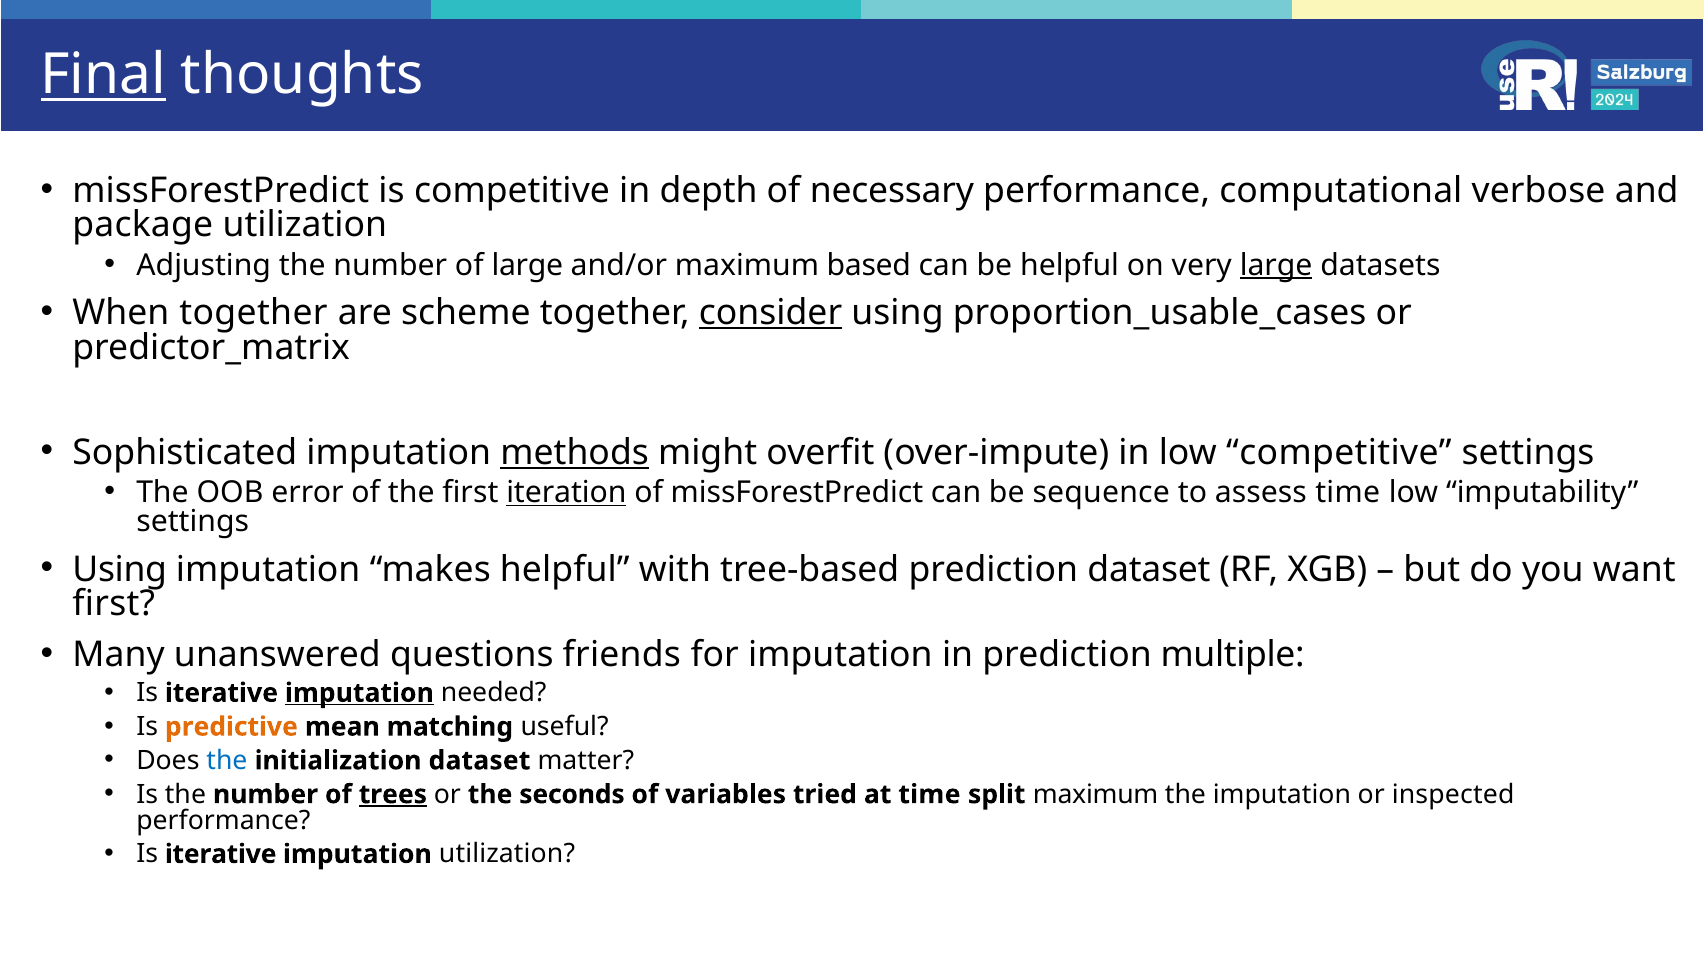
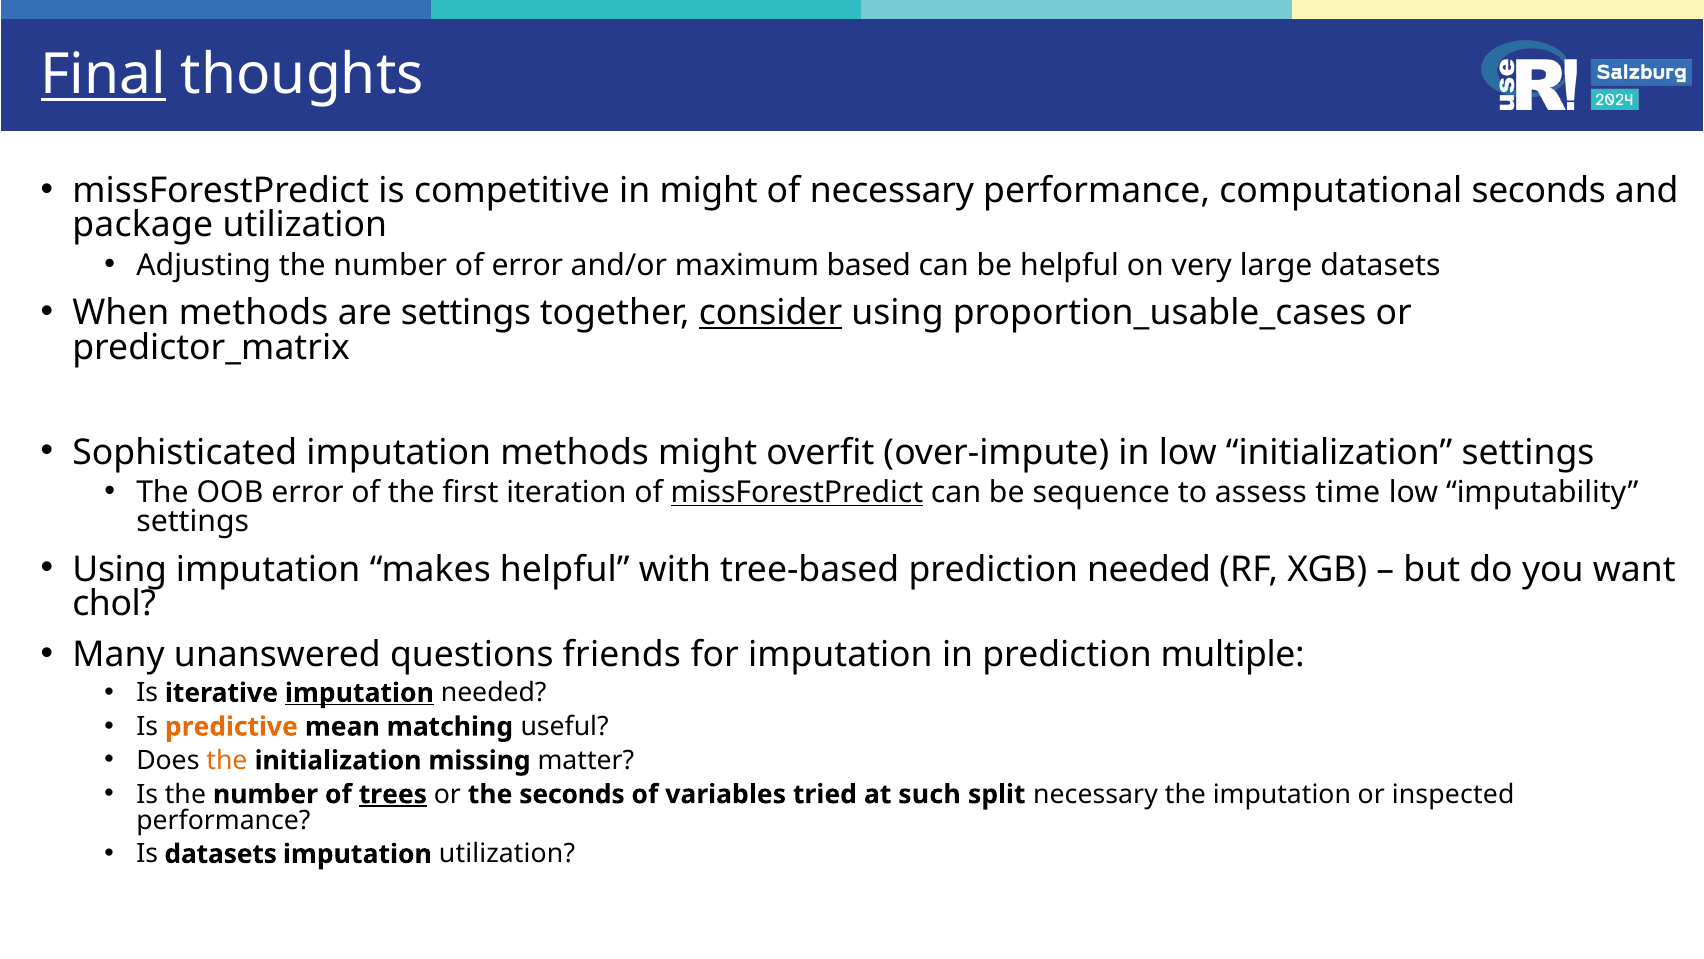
in depth: depth -> might (709, 191)
computational verbose: verbose -> seconds (1539, 191)
of large: large -> error (527, 265)
large underline: present -> none (1276, 265)
When together: together -> methods (254, 313)
are scheme: scheme -> settings (466, 313)
methods underline: present -> none (575, 452)
low competitive: competitive -> initialization (1339, 452)
iteration underline: present -> none (566, 492)
missForestPredict underline: none -> present (797, 492)
prediction dataset: dataset -> needed (1149, 569)
first: first -> chol (114, 604)
the colour: blue -> orange (227, 760)
initialization dataset: dataset -> missing (480, 760)
at time: time -> such (929, 794)
split maximum: maximum -> necessary (1095, 794)
iterative: iterative -> datasets (221, 854)
